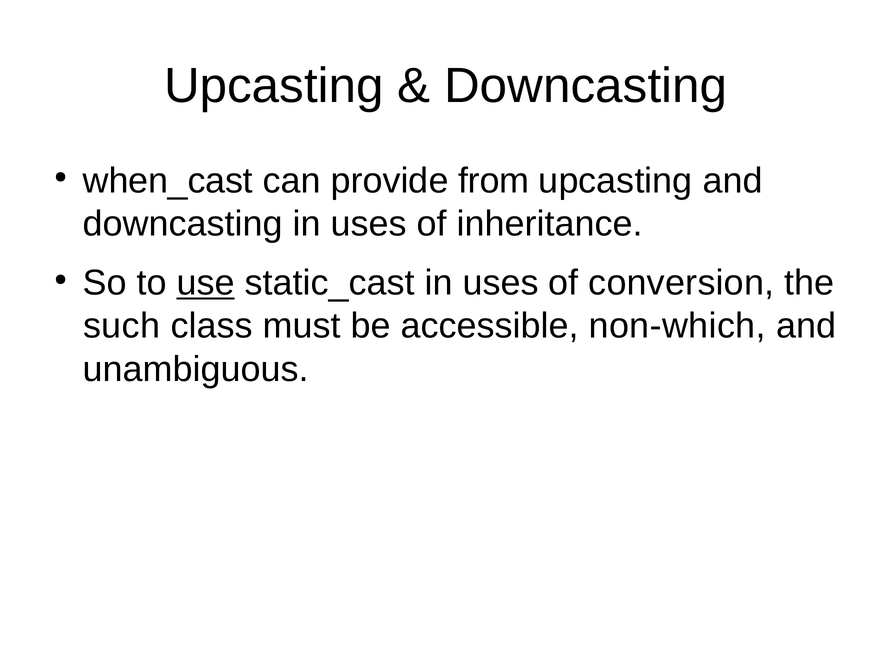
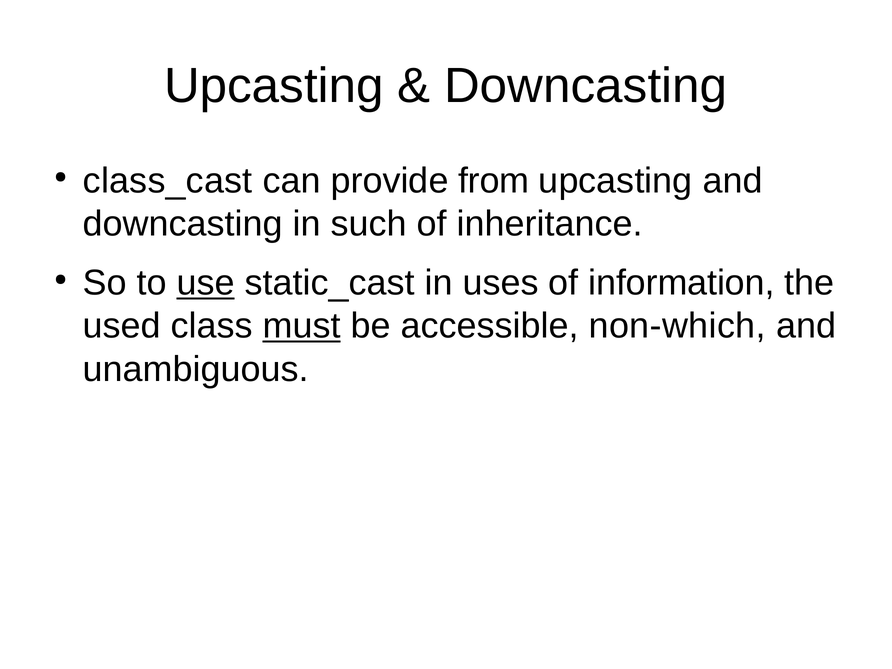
when_cast: when_cast -> class_cast (168, 181)
downcasting in uses: uses -> such (369, 224)
conversion: conversion -> information (682, 283)
such: such -> used (122, 326)
must underline: none -> present (302, 326)
